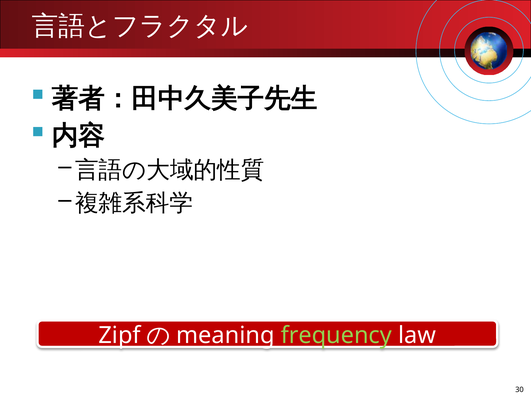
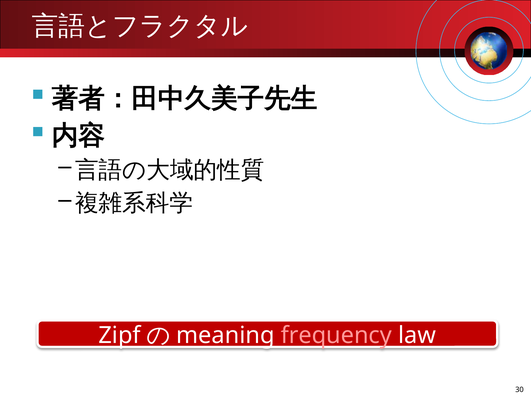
frequency colour: light green -> pink (336, 336)
